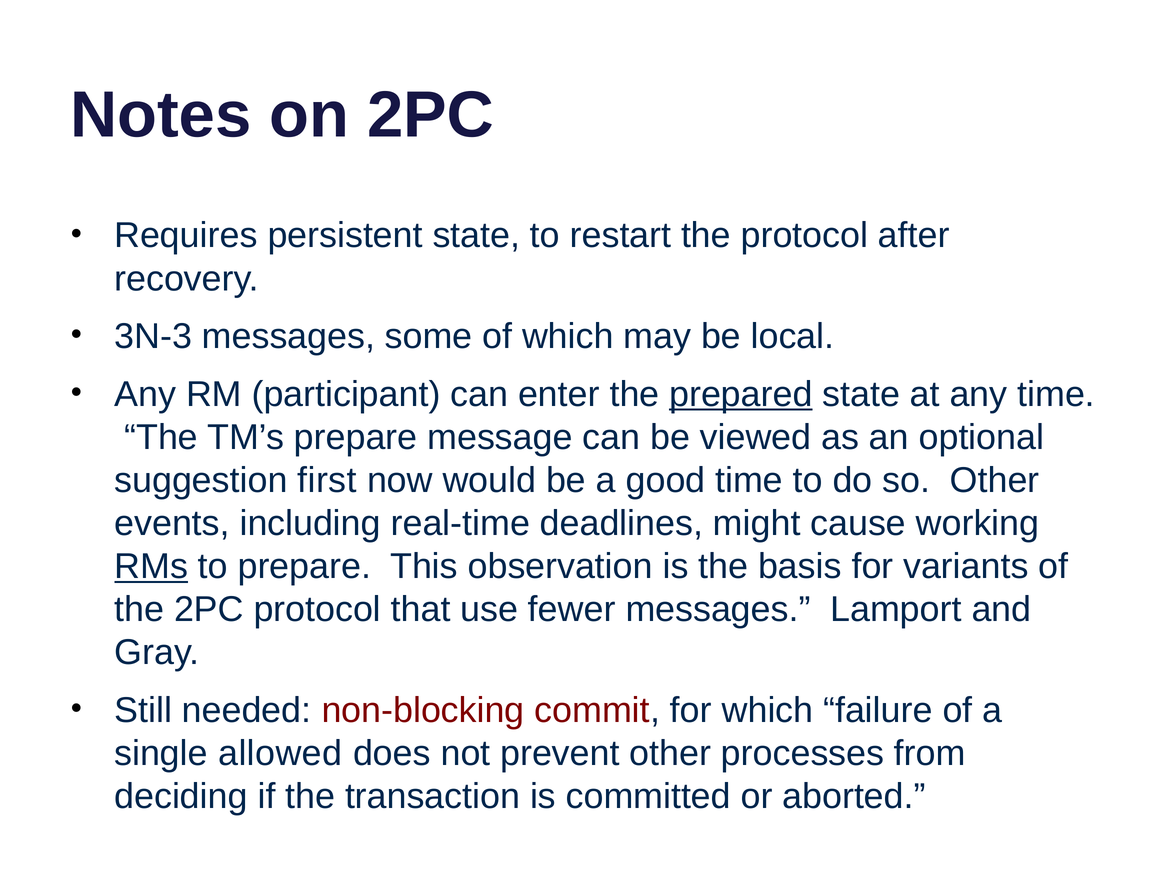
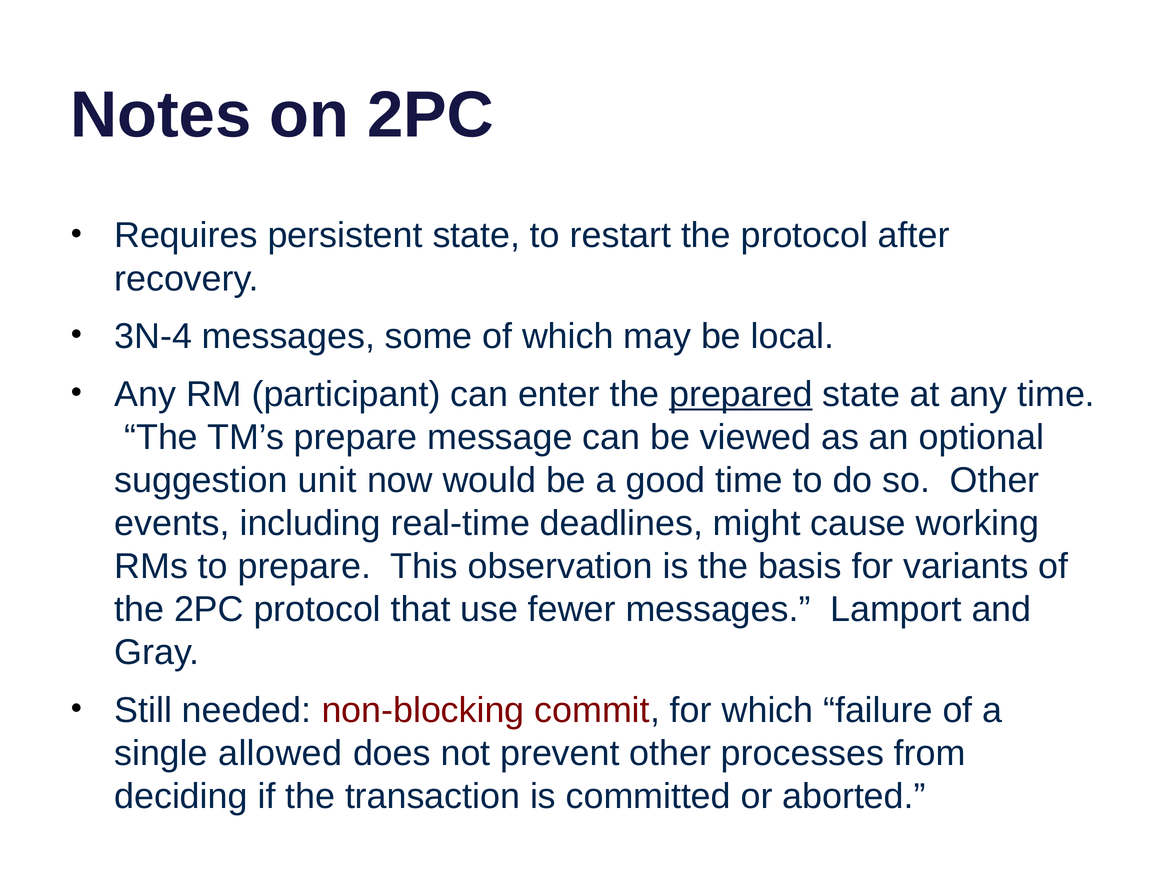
3N-3: 3N-3 -> 3N-4 (153, 337)
first: first -> unit (327, 480)
RMs underline: present -> none (151, 567)
